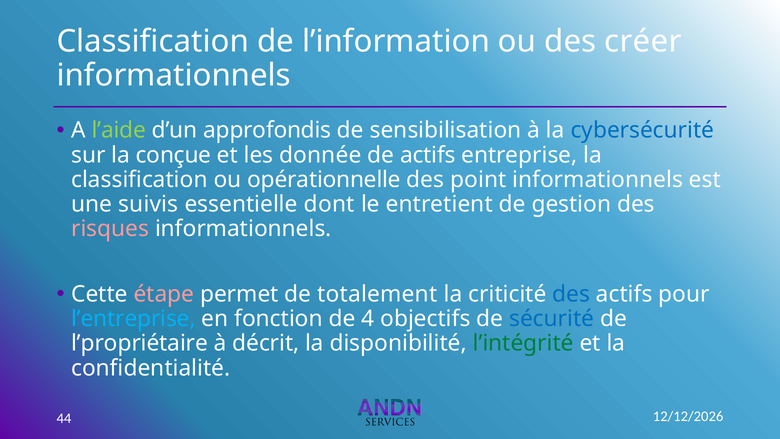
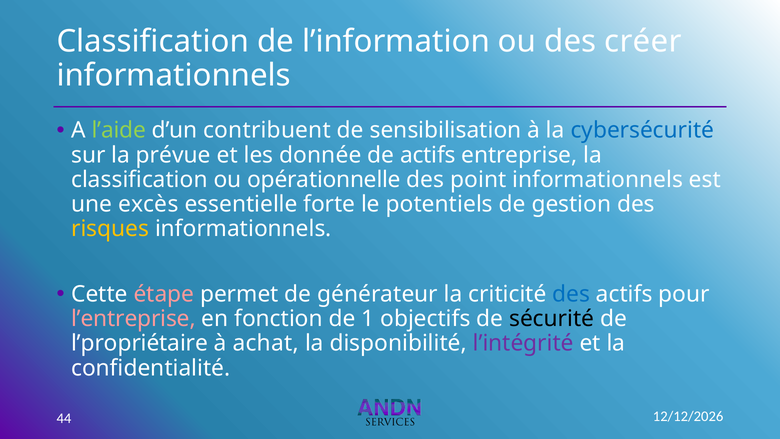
approfondis: approfondis -> contribuent (267, 130)
conçue: conçue -> prévue (173, 155)
suivis: suivis -> excès (148, 204)
dont: dont -> forte (329, 204)
entretient: entretient -> potentiels (439, 204)
risques colour: pink -> yellow (110, 229)
totalement: totalement -> générateur (378, 294)
l’entreprise colour: light blue -> pink (133, 319)
4: 4 -> 1 (368, 319)
sécurité colour: blue -> black (552, 319)
décrit: décrit -> achat (266, 343)
l’intégrité colour: green -> purple (523, 343)
